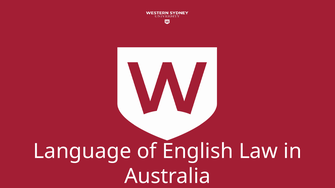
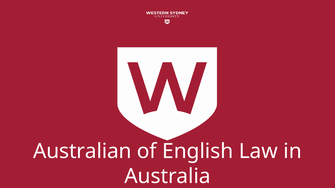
Language: Language -> Australian (82, 152)
